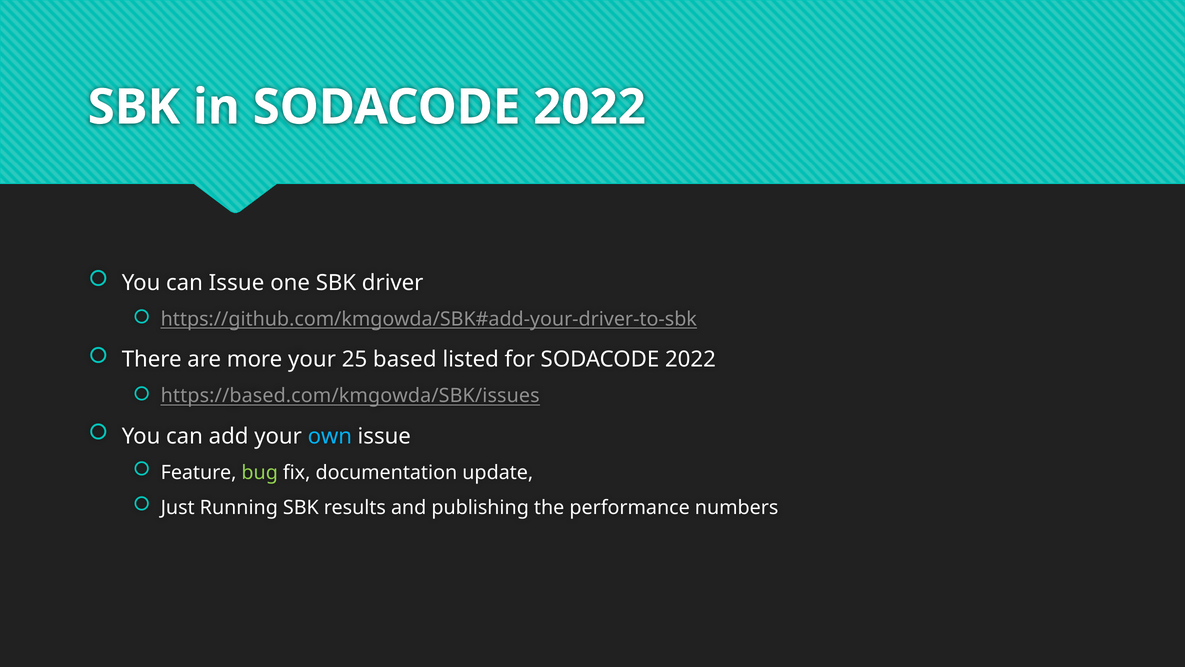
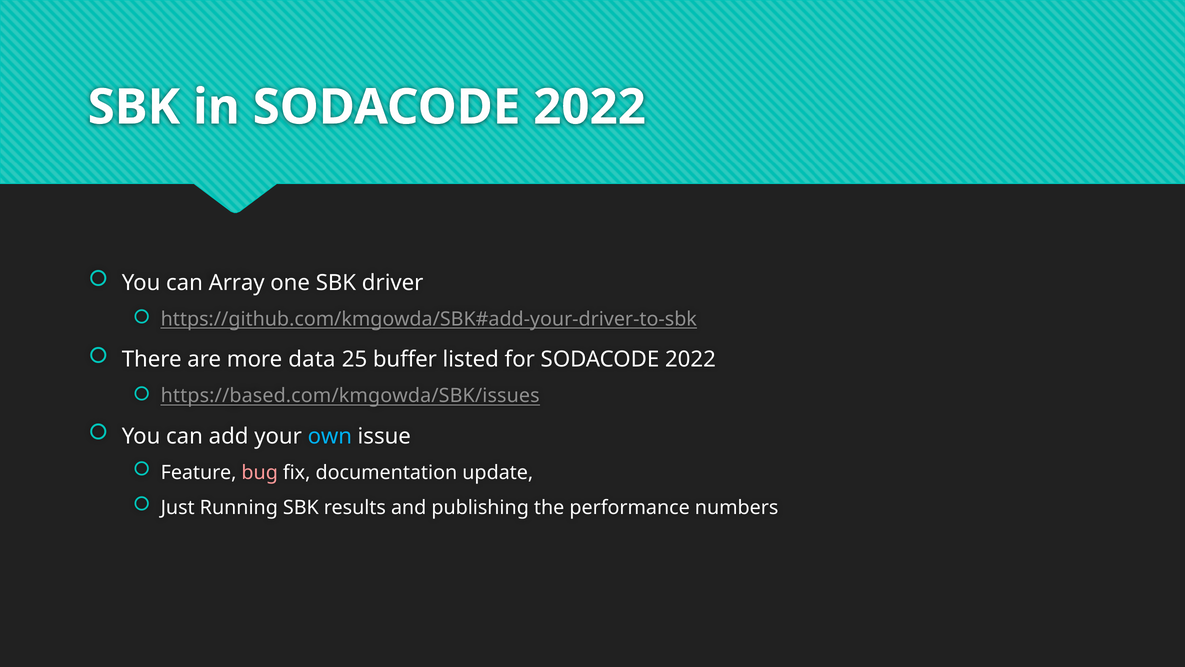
can Issue: Issue -> Array (237, 282)
more your: your -> data (312, 359)
based: based -> buffer (405, 359)
bug colour: light green -> pink (260, 472)
